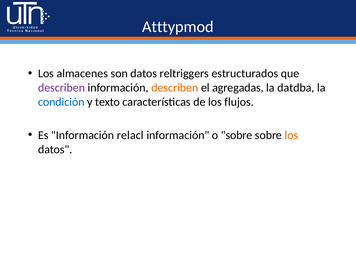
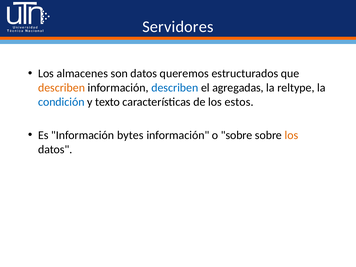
Atttypmod: Atttypmod -> Servidores (178, 27)
reltriggers: reltriggers -> queremos (184, 74)
describen colour: purple -> orange (62, 88)
describen colour: orange -> blue (175, 88)
datdba: datdba -> reltype (296, 88)
flujos: flujos -> estos (239, 102)
relacl: relacl -> bytes (130, 135)
